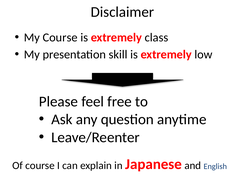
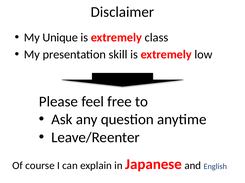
My Course: Course -> Unique (60, 38)
